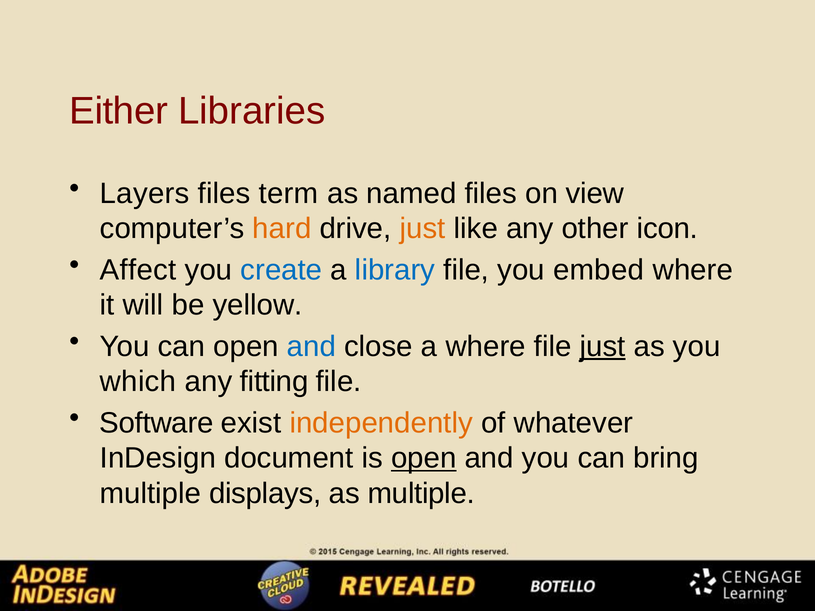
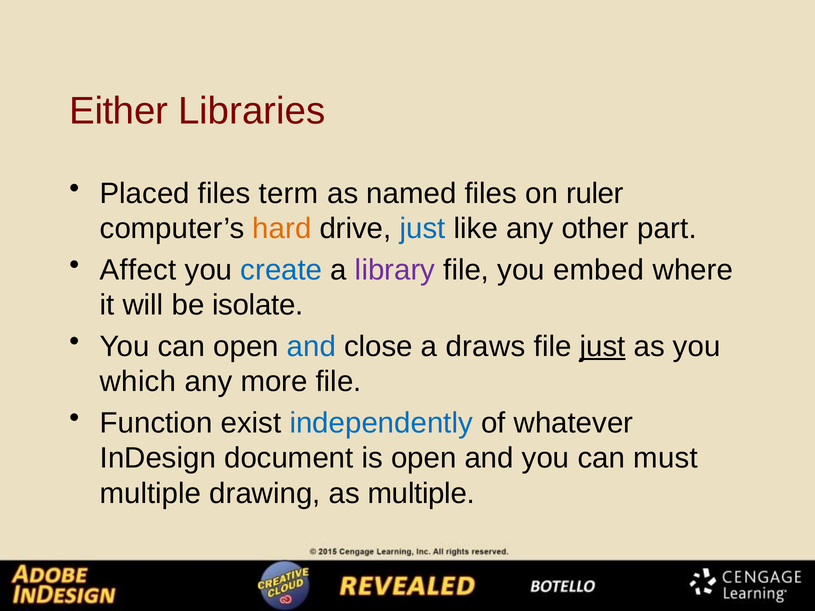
Layers: Layers -> Placed (145, 194)
view: view -> ruler (595, 194)
just colour: orange -> blue (423, 229)
icon: icon -> part (667, 229)
library colour: blue -> purple (395, 270)
yellow: yellow -> isolate (258, 305)
a where: where -> draws (485, 347)
fitting: fitting -> more (274, 382)
Software: Software -> Function (156, 423)
independently colour: orange -> blue (381, 423)
open underline: present -> none (424, 458)
bring: bring -> must (666, 458)
displays: displays -> drawing (265, 494)
